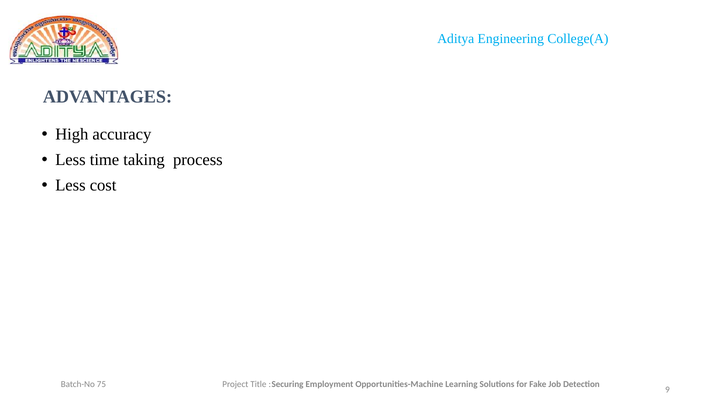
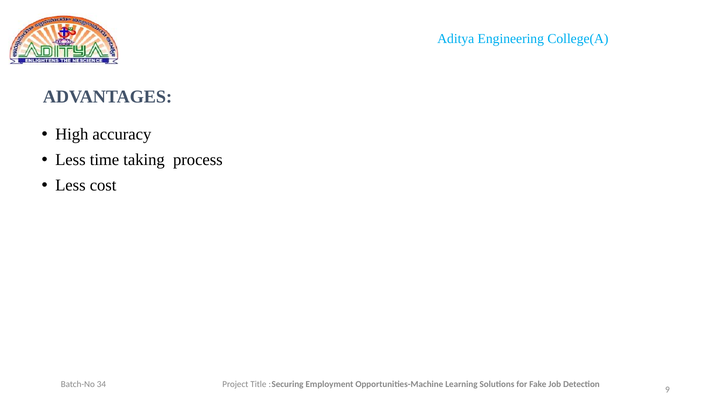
75: 75 -> 34 (101, 384)
